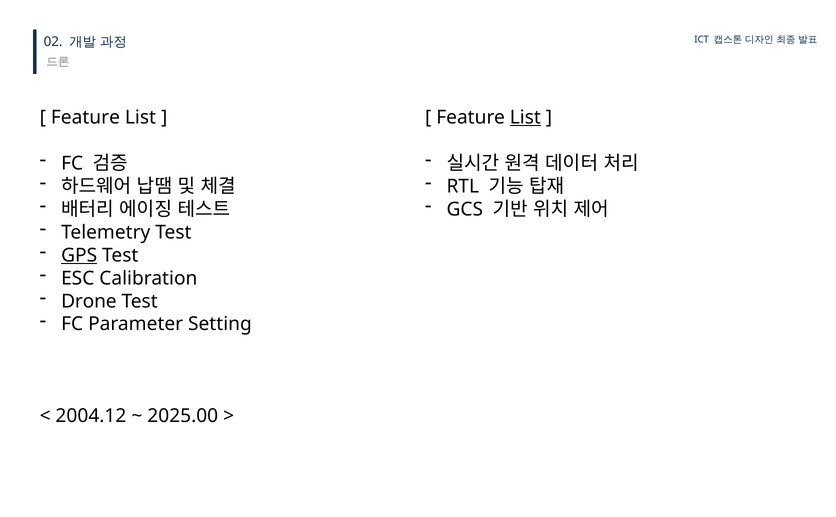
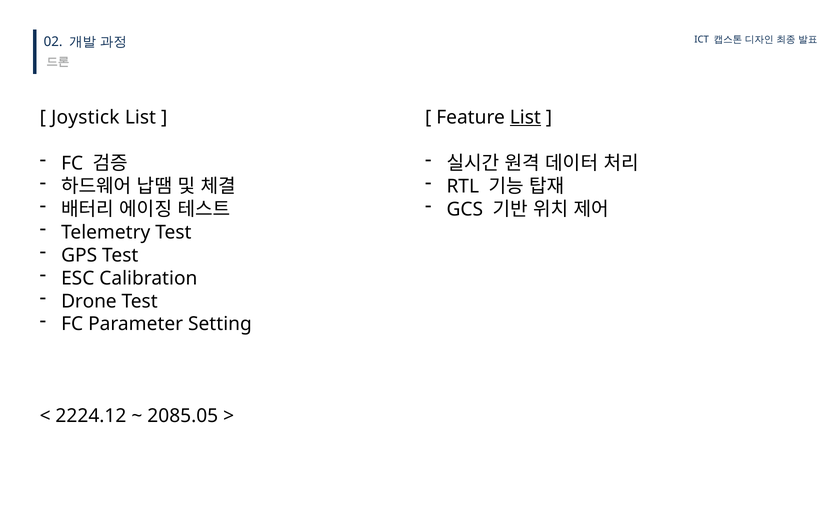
Feature: Feature -> Joystick (85, 117)
GPS underline: present -> none (79, 255)
2004.12: 2004.12 -> 2224.12 (91, 416)
2025.00: 2025.00 -> 2085.05 (183, 416)
